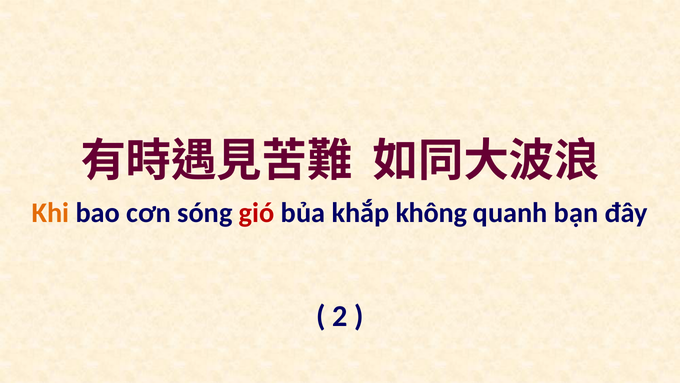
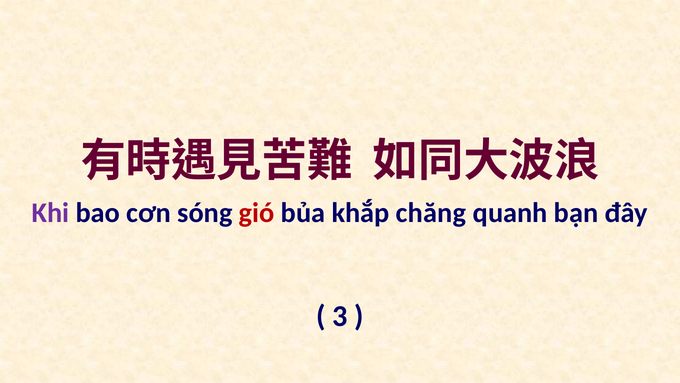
Khi colour: orange -> purple (50, 213)
không: không -> chăng (431, 213)
2: 2 -> 3 (340, 316)
